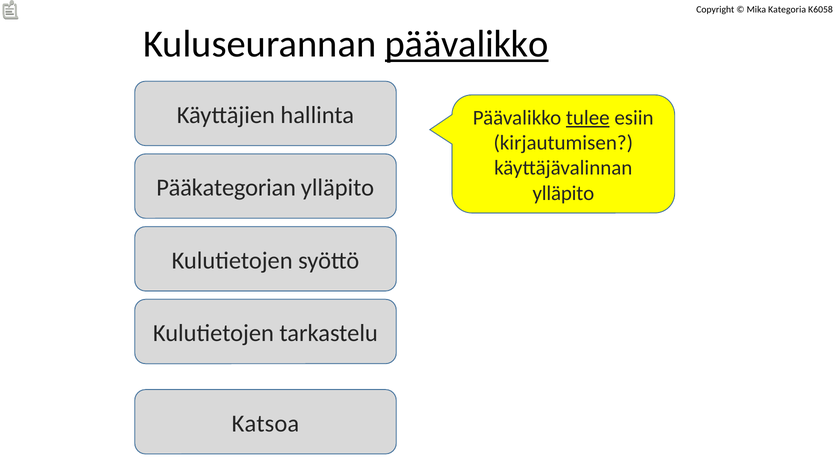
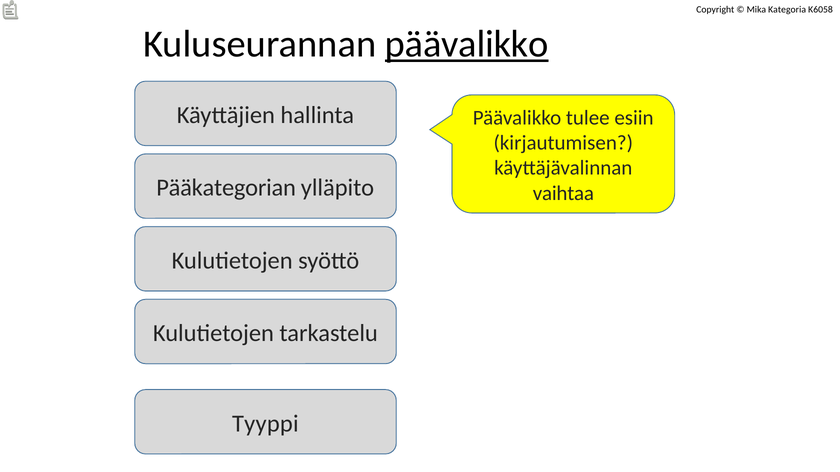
tulee underline: present -> none (588, 118)
ylläpito: ylläpito -> vaihtaa (563, 193)
Katsoa: Katsoa -> Tyyppi (265, 424)
